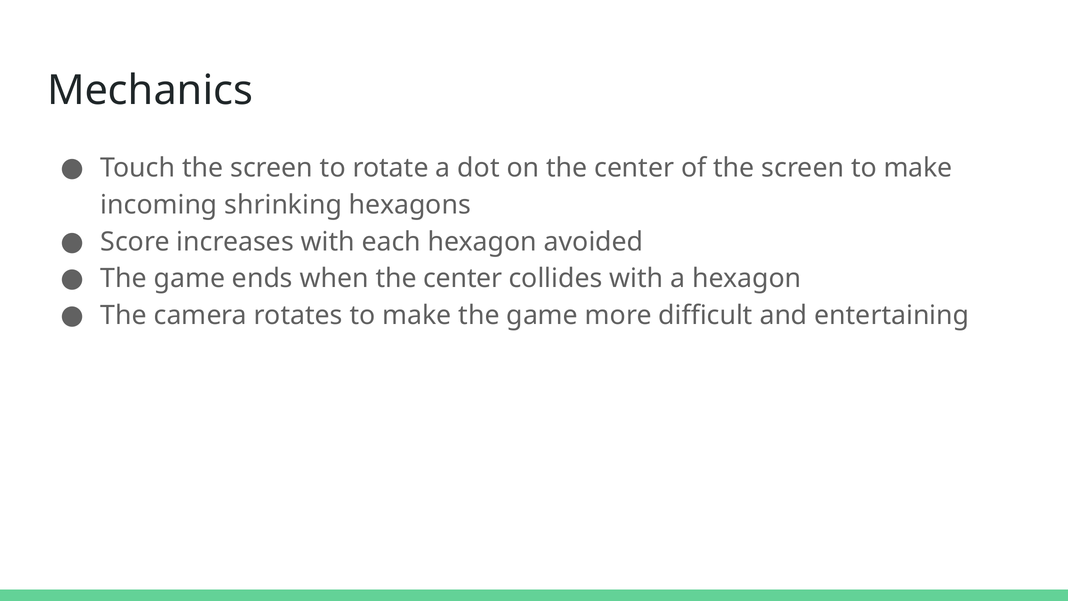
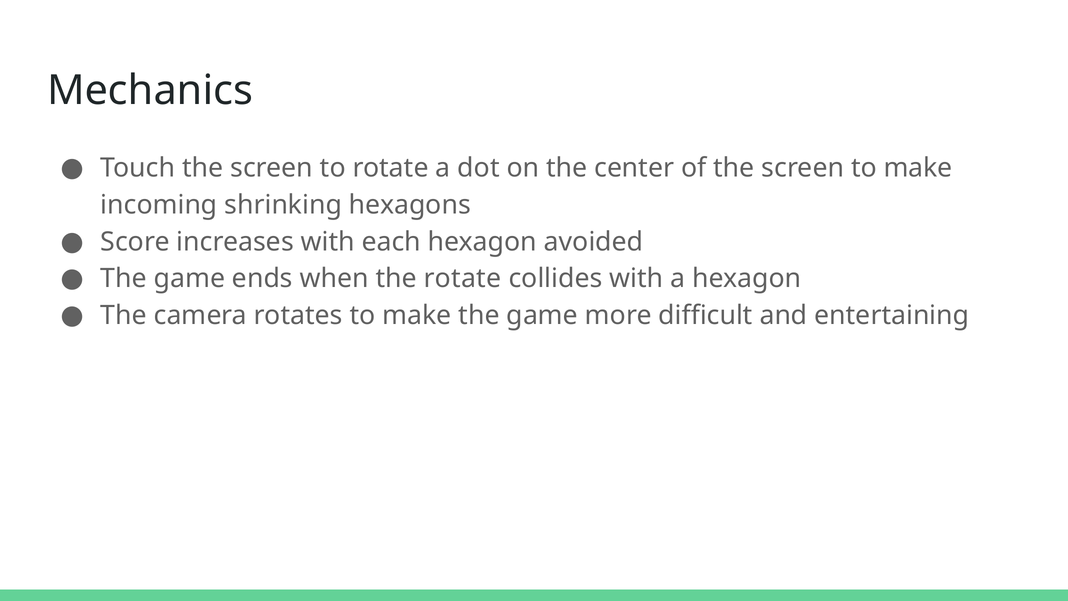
when the center: center -> rotate (463, 278)
